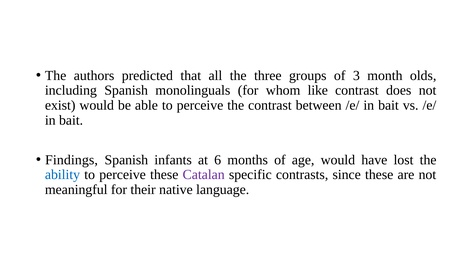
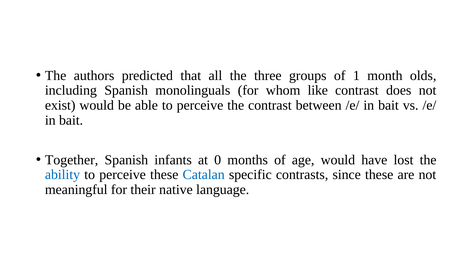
3: 3 -> 1 (356, 76)
Findings: Findings -> Together (72, 160)
6: 6 -> 0 (218, 160)
Catalan colour: purple -> blue (204, 175)
